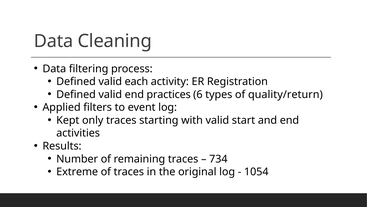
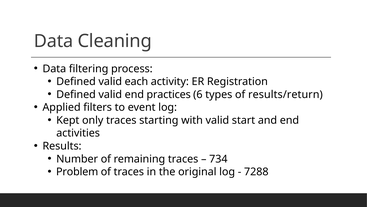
quality/return: quality/return -> results/return (285, 94)
Extreme: Extreme -> Problem (77, 171)
1054: 1054 -> 7288 (256, 171)
